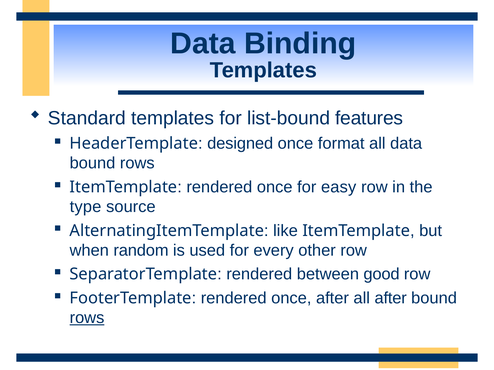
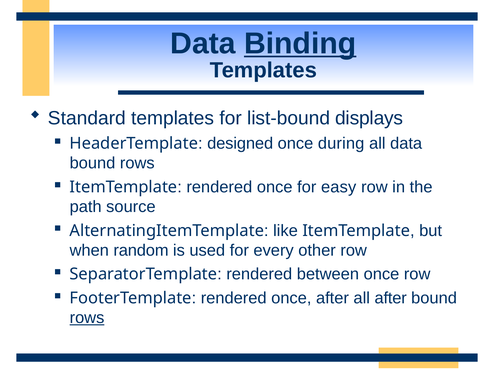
Binding underline: none -> present (300, 44)
features: features -> displays (369, 118)
format: format -> during (341, 144)
type: type -> path (86, 207)
between good: good -> once (381, 275)
